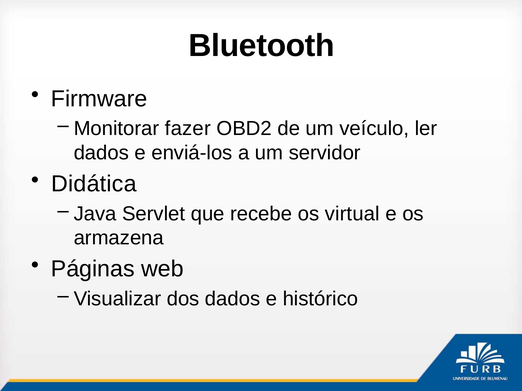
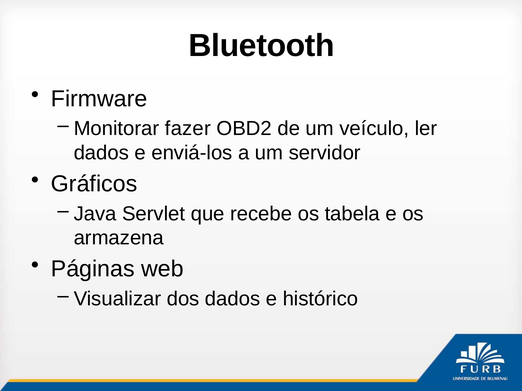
Didática: Didática -> Gráficos (94, 184)
virtual: virtual -> tabela (352, 214)
